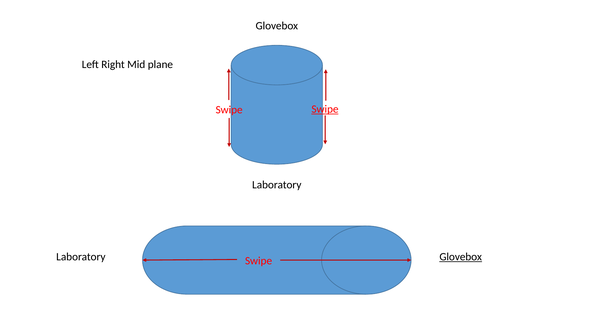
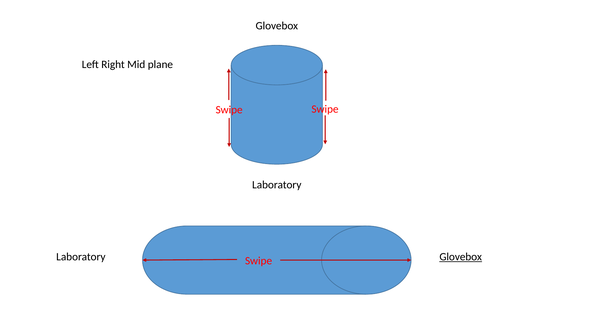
Swipe underline: present -> none (325, 109)
